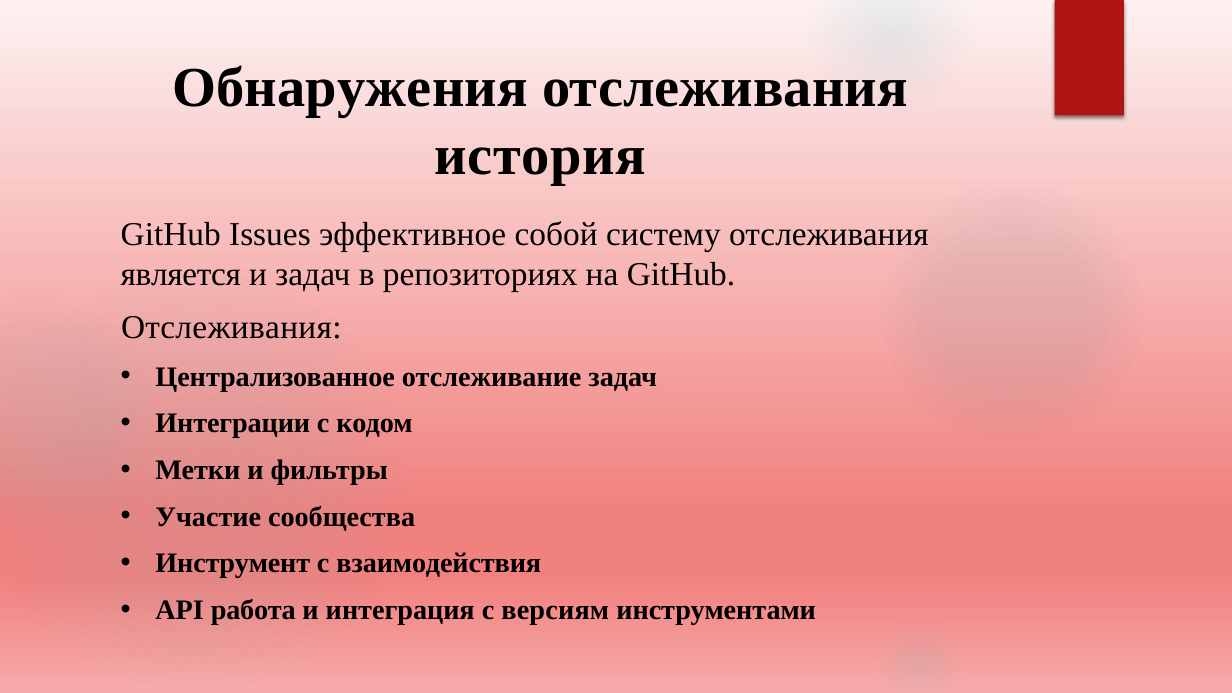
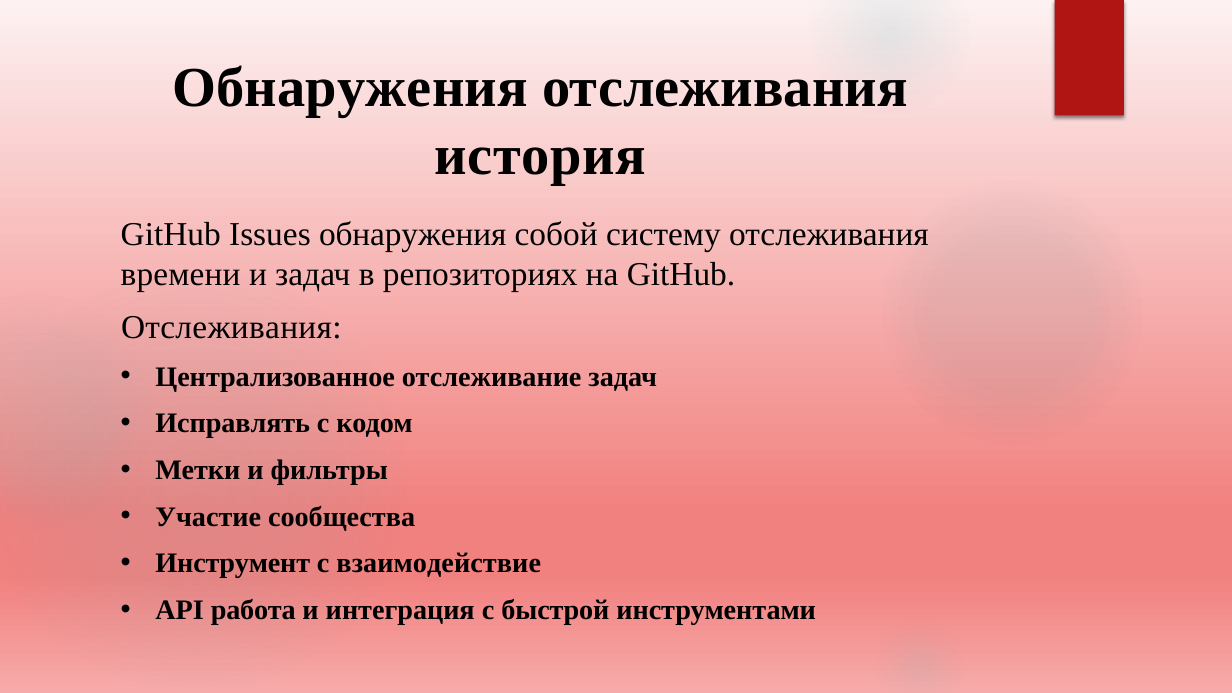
Issues эффективное: эффективное -> обнаружения (413, 234)
является: является -> времени (181, 274)
Интеграции: Интеграции -> Исправлять (233, 423)
взаимодействия: взаимодействия -> взаимодействие (439, 564)
версиям: версиям -> быстрой (555, 610)
